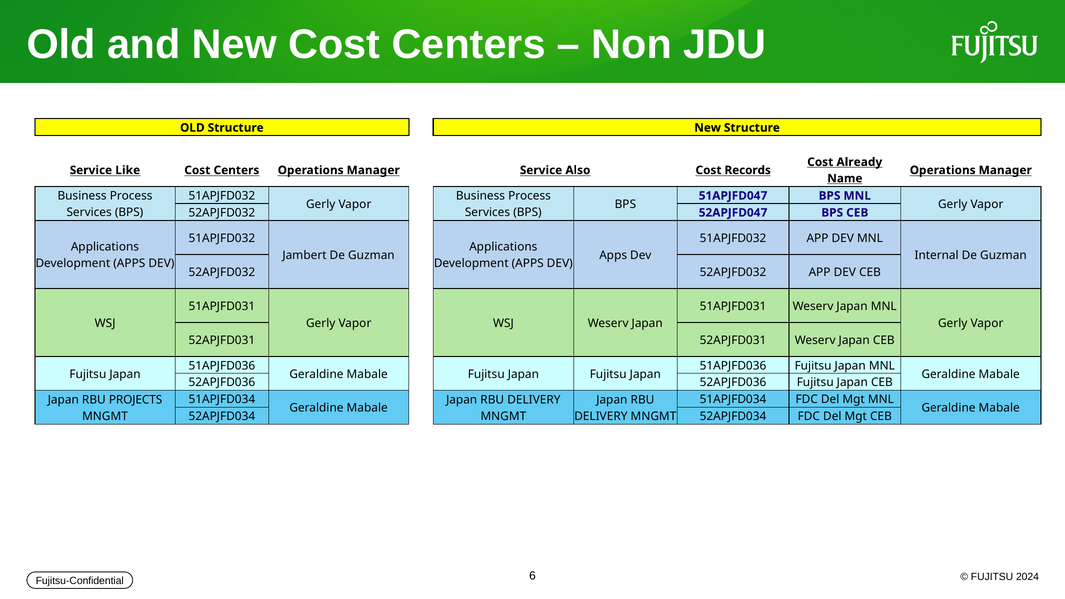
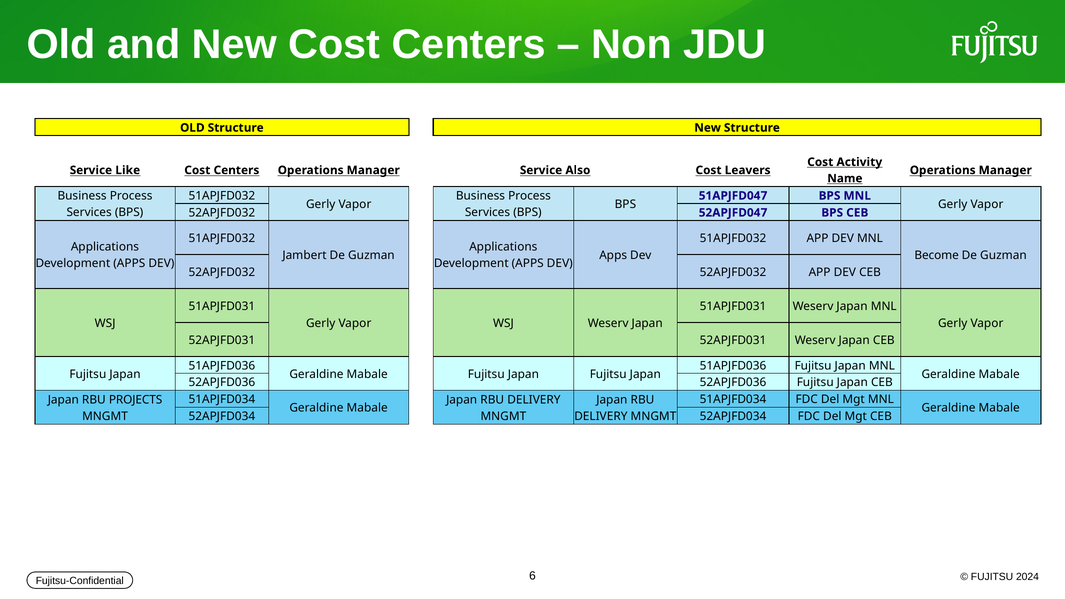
Already: Already -> Activity (859, 162)
Records: Records -> Leavers (748, 170)
Internal: Internal -> Become (937, 255)
